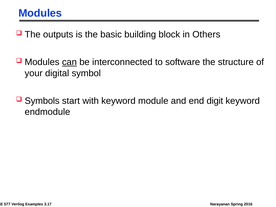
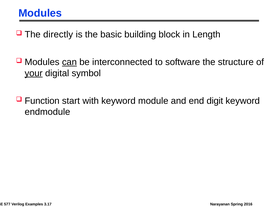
outputs: outputs -> directly (58, 35)
Others: Others -> Length (206, 35)
your underline: none -> present (34, 73)
Symbols: Symbols -> Function (42, 101)
